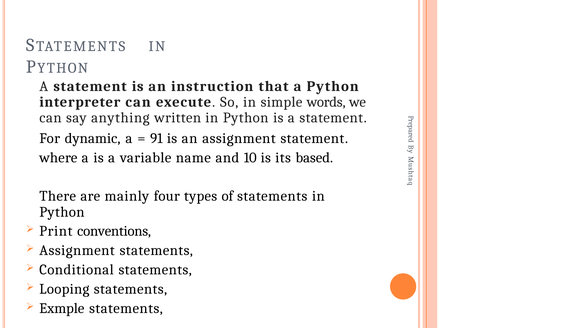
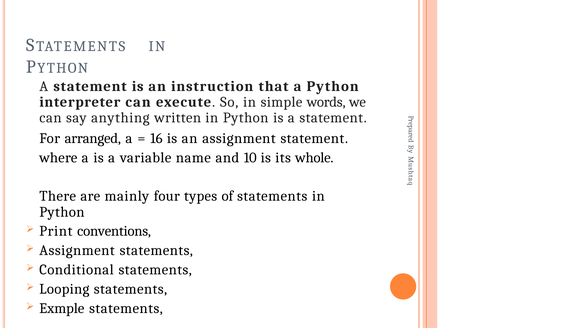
dynamic: dynamic -> arranged (93, 138)
91: 91 -> 16 (156, 138)
based: based -> whole (314, 158)
